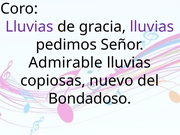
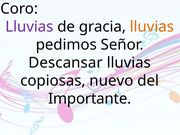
lluvias colour: purple -> orange (152, 27)
Admirable: Admirable -> Descansar (66, 63)
Bondadoso: Bondadoso -> Importante (90, 99)
